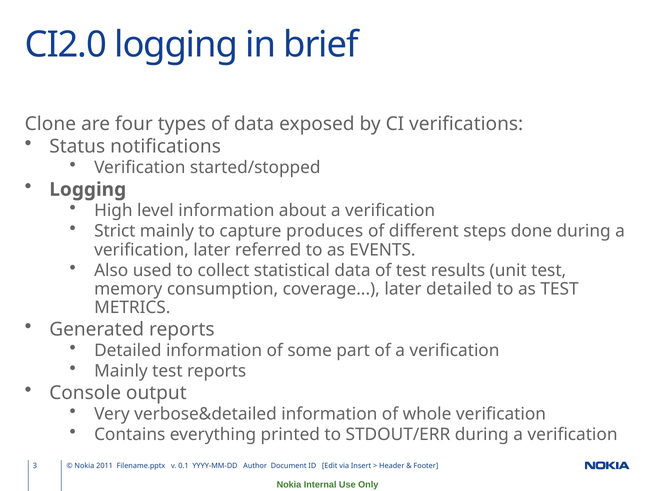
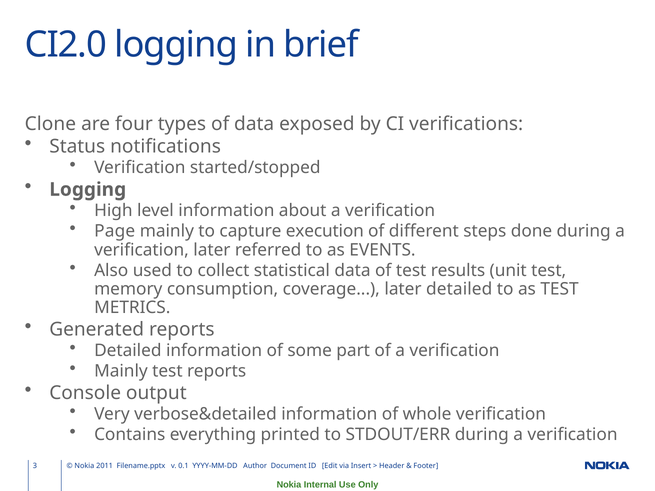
Strict: Strict -> Page (115, 231)
produces: produces -> execution (325, 231)
